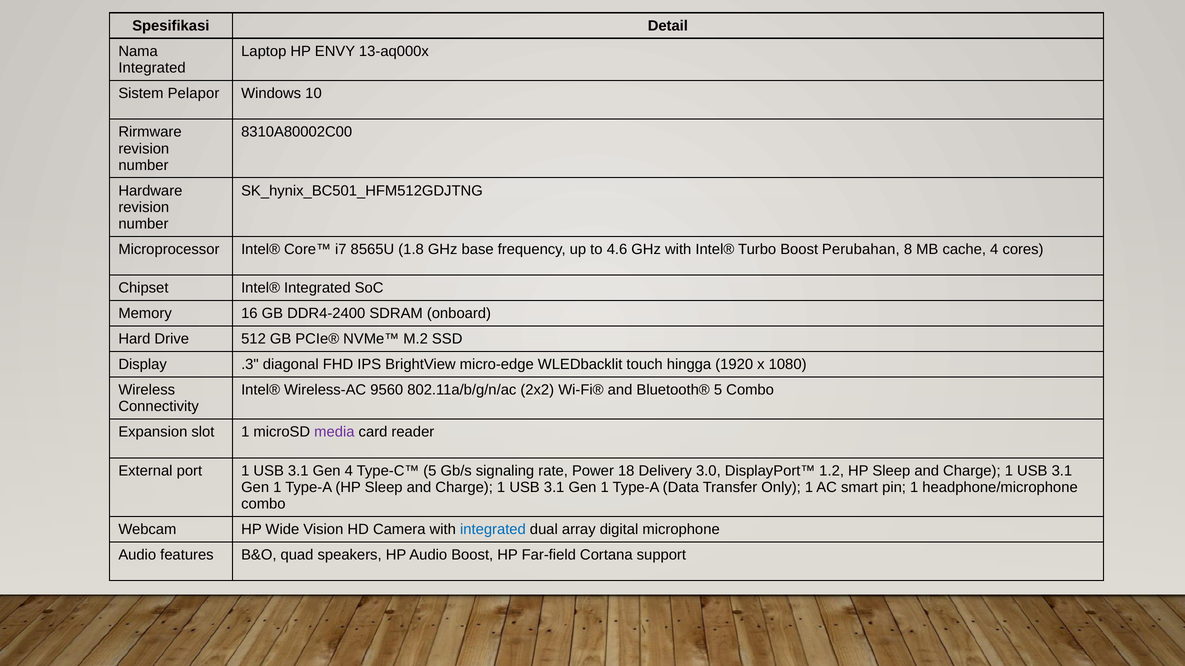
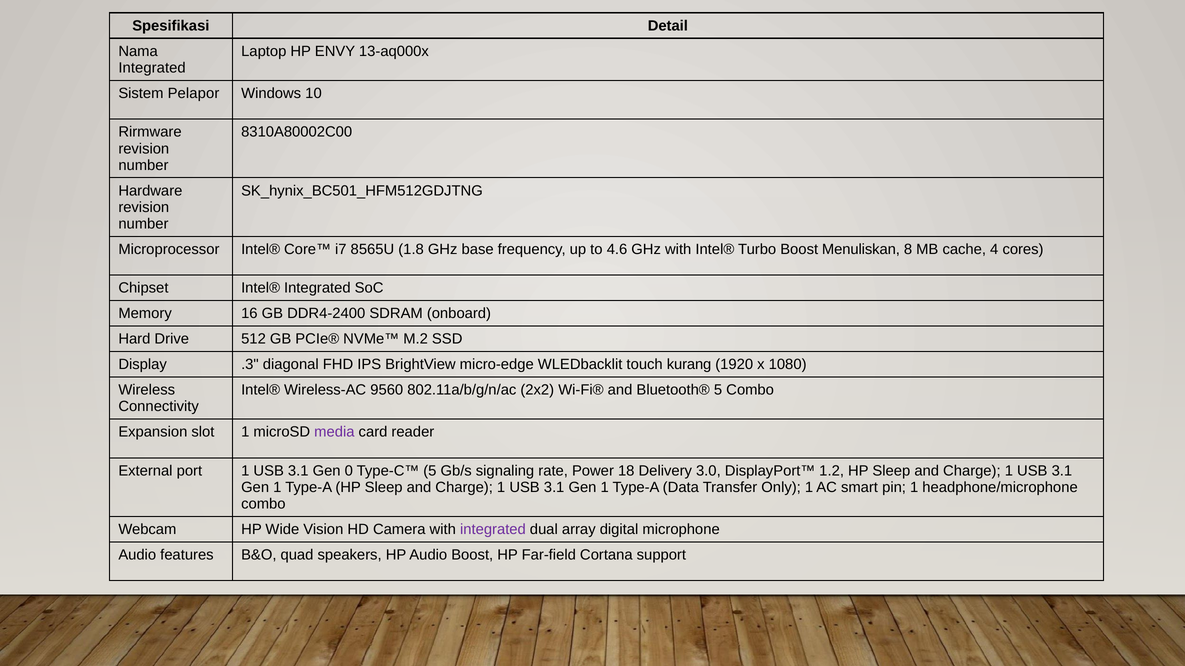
Perubahan: Perubahan -> Menuliskan (861, 250)
hingga: hingga -> kurang (689, 365)
Gen 4: 4 -> 0 (349, 471)
integrated colour: blue -> purple (493, 530)
